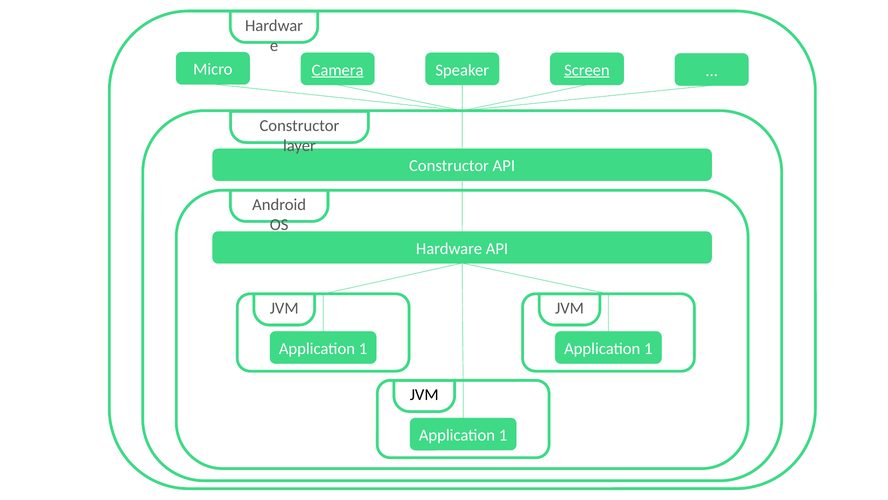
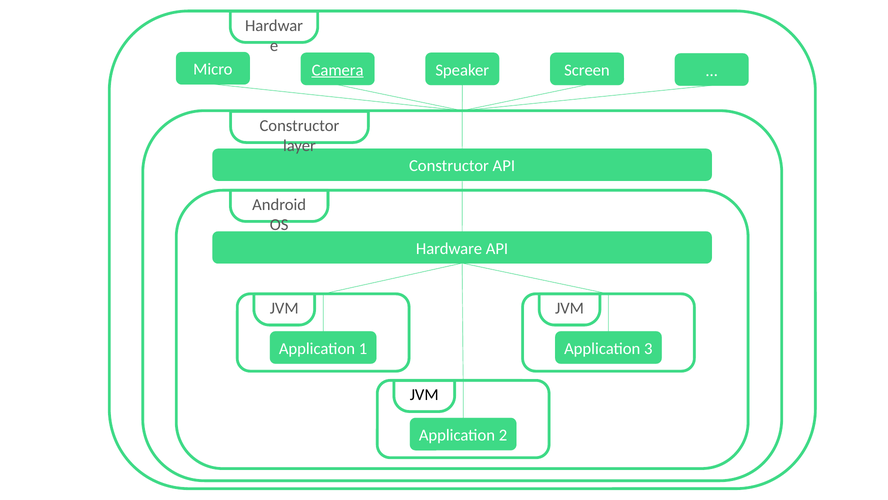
Screen underline: present -> none (587, 70)
1: 1 -> 3 (648, 348)
1: 1 -> 2 (503, 435)
